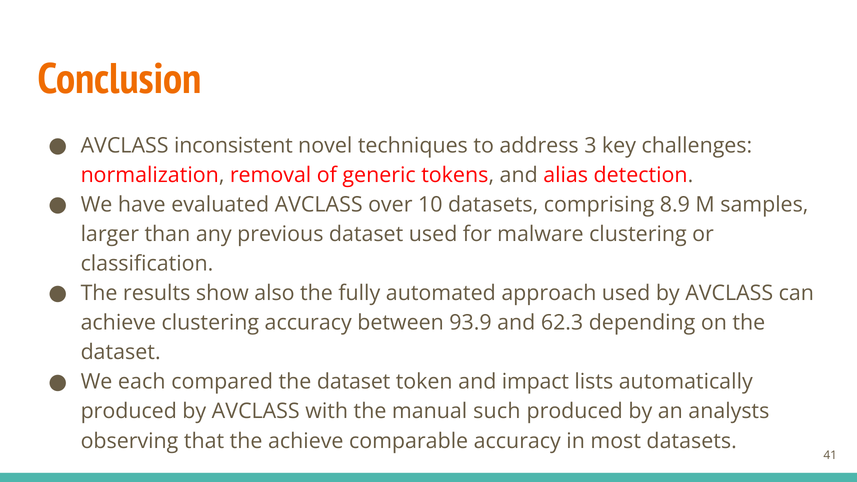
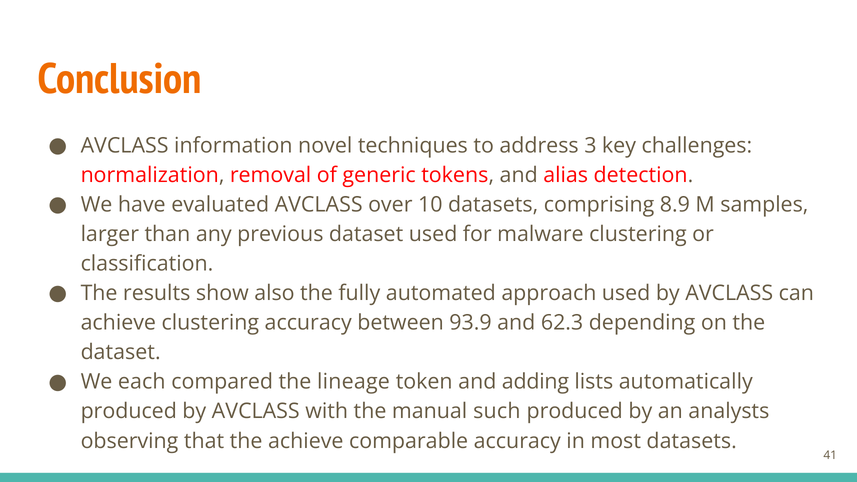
inconsistent: inconsistent -> information (233, 145)
compared the dataset: dataset -> lineage (353, 382)
impact: impact -> adding (535, 382)
